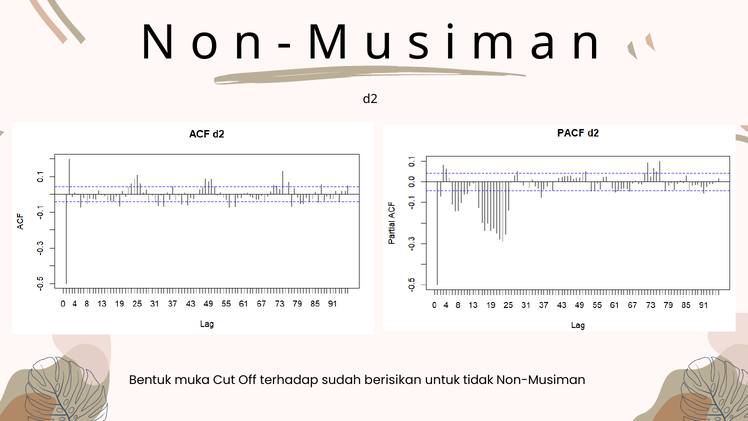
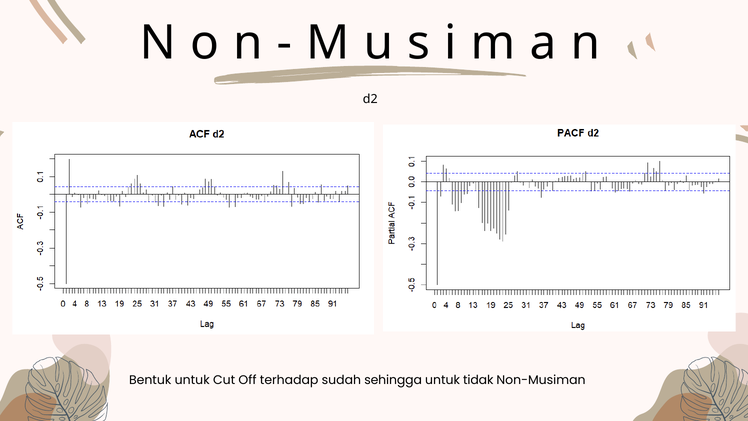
Bentuk muka: muka -> untuk (192, 380)
berisikan: berisikan -> sehingga (393, 380)
